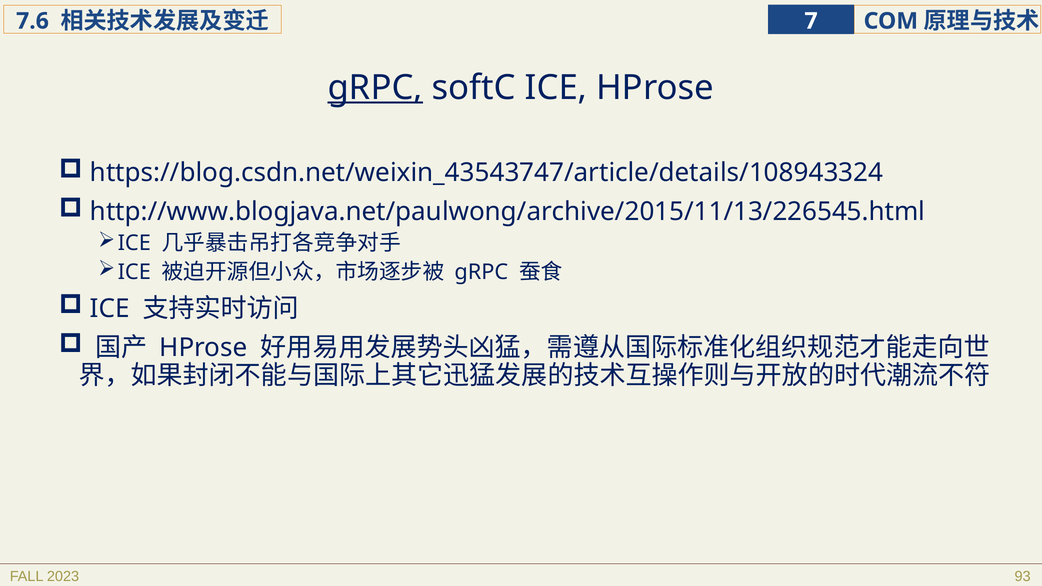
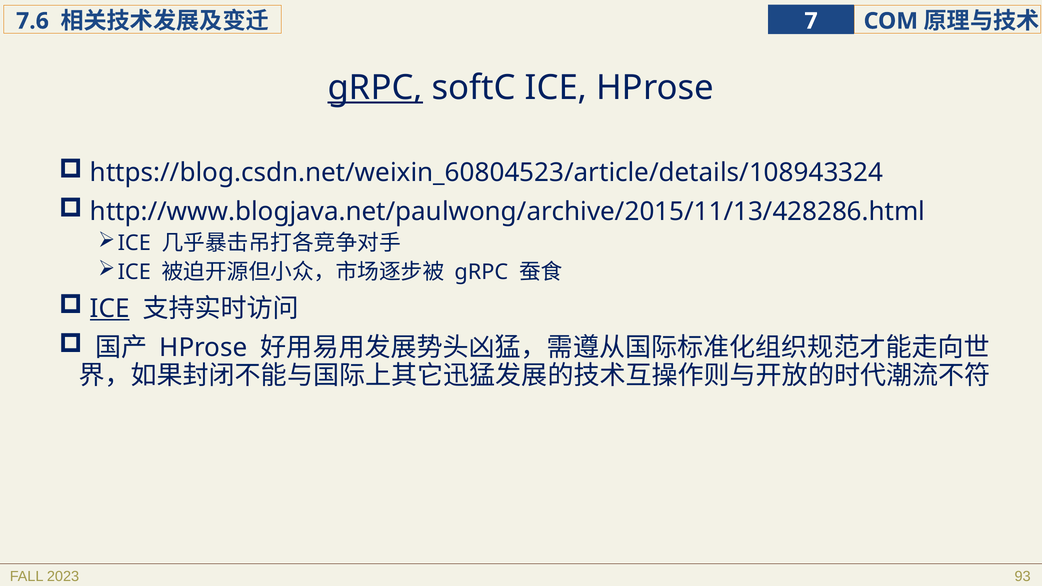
https://blog.csdn.net/weixin_43543747/article/details/108943324: https://blog.csdn.net/weixin_43543747/article/details/108943324 -> https://blog.csdn.net/weixin_60804523/article/details/108943324 (487, 173)
http://www.blogjava.net/paulwong/archive/2015/11/13/226545.html: http://www.blogjava.net/paulwong/archive/2015/11/13/226545.html -> http://www.blogjava.net/paulwong/archive/2015/11/13/428286.html (508, 212)
ICE underline: none -> present (110, 309)
